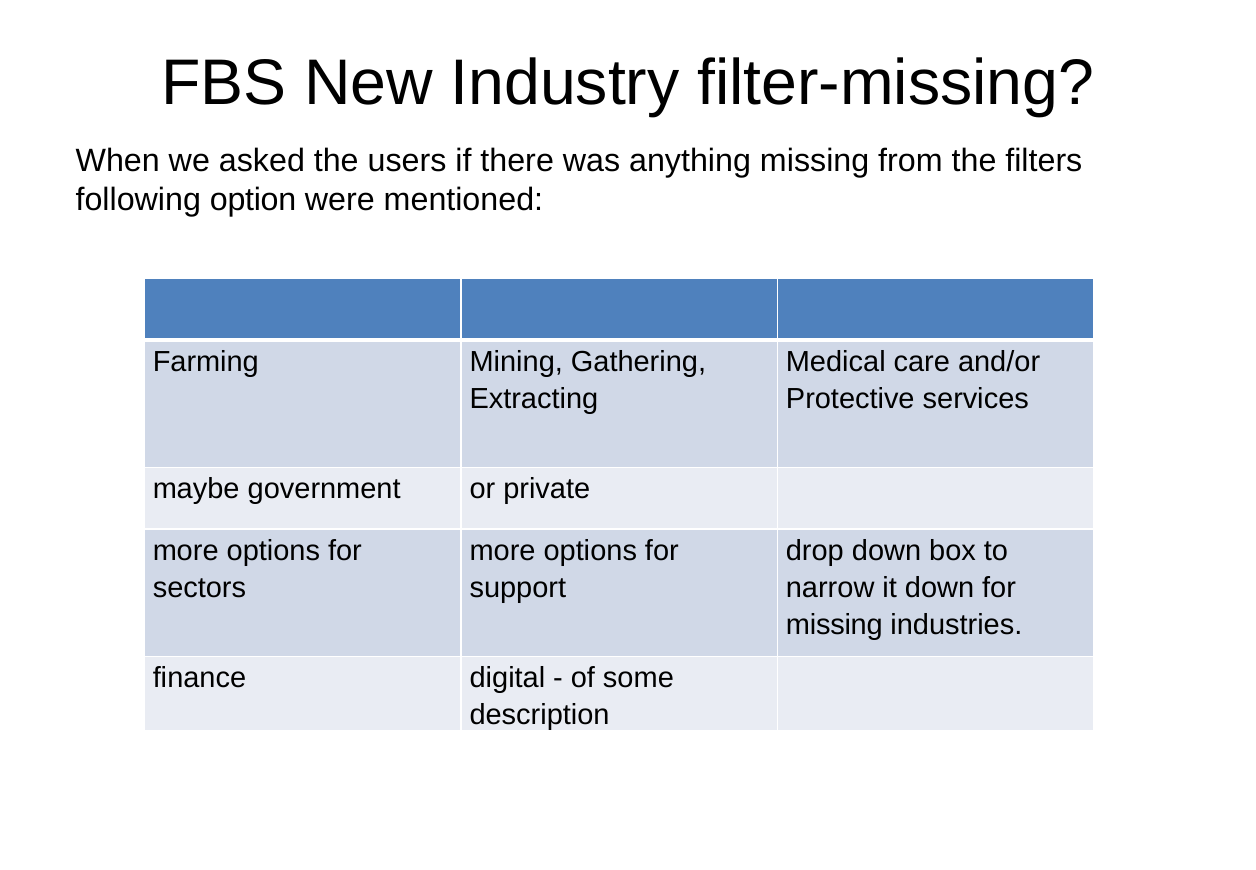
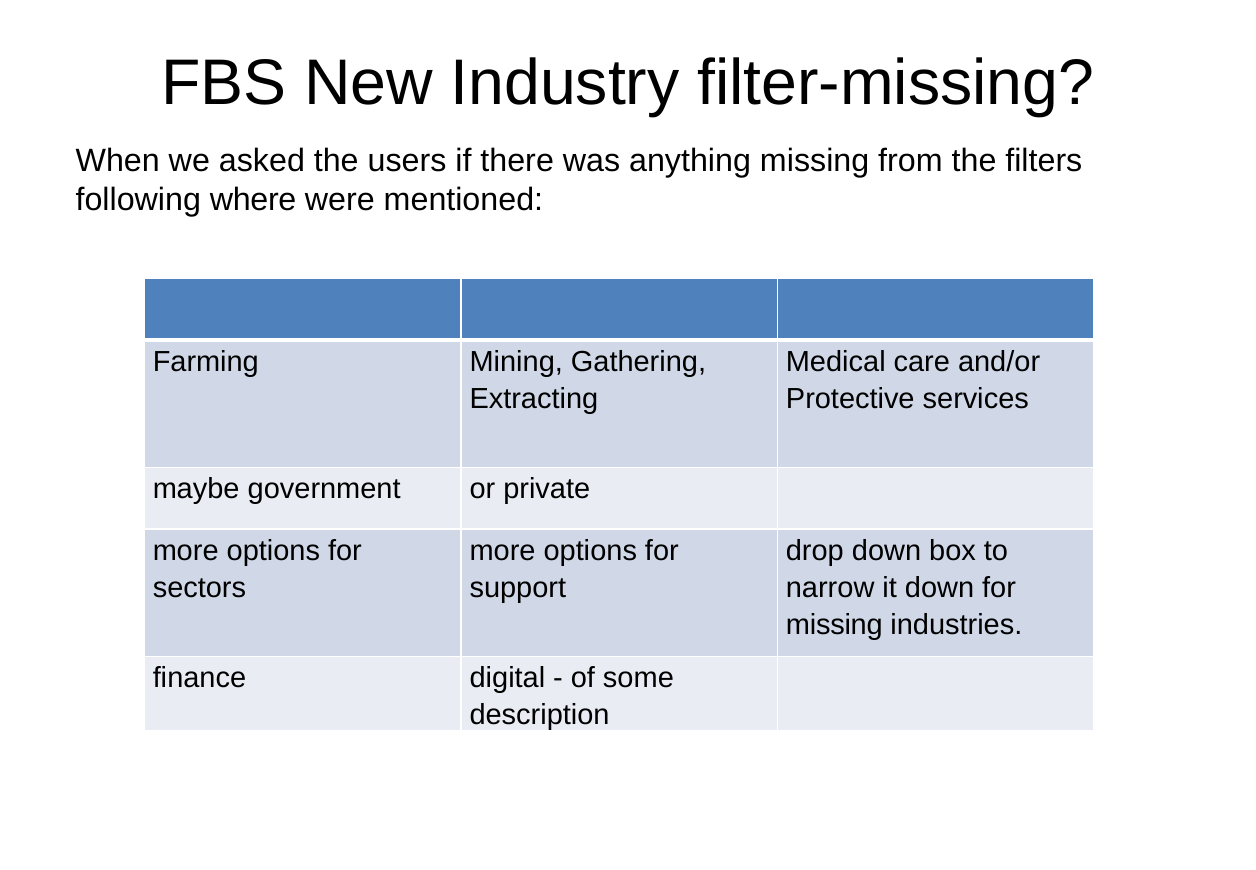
option: option -> where (253, 199)
